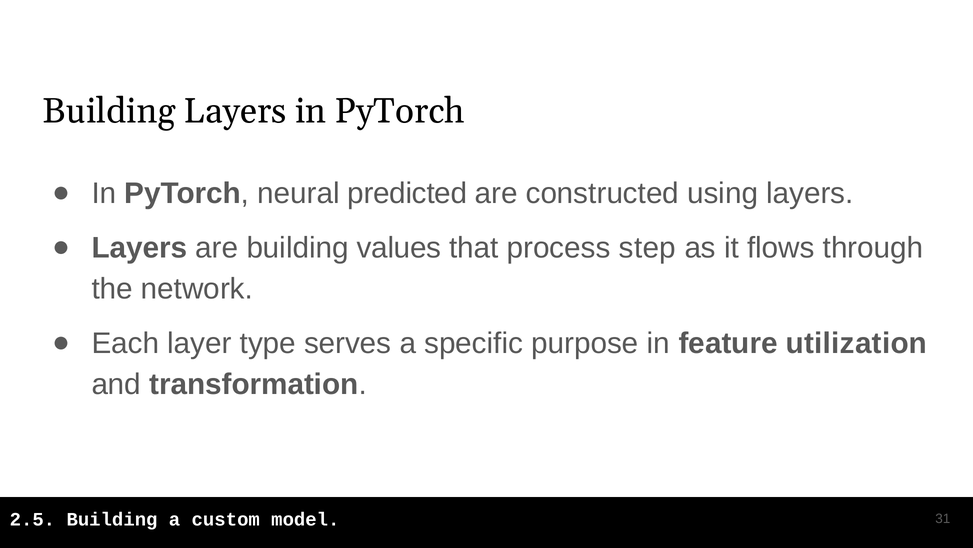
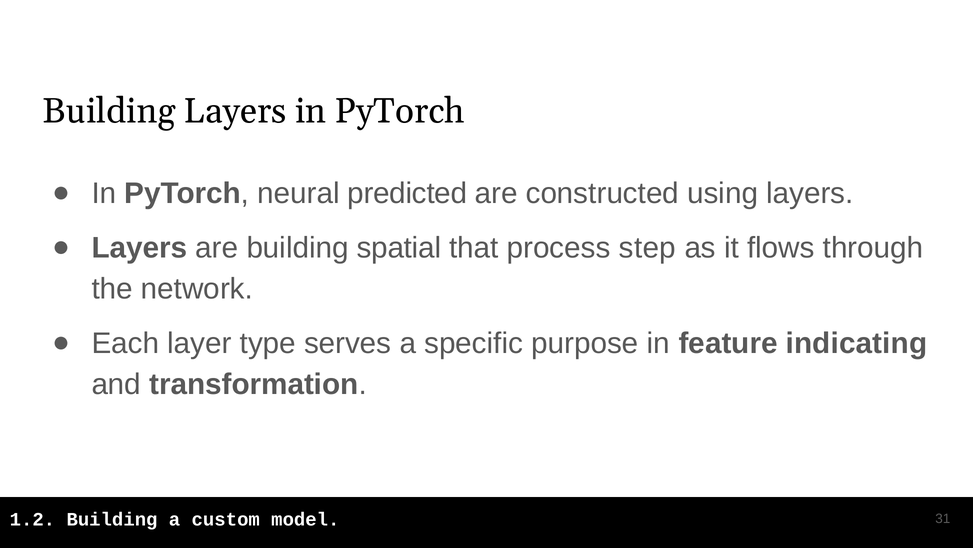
values: values -> spatial (399, 247)
utilization: utilization -> indicating (857, 343)
2.5: 2.5 -> 1.2 (32, 519)
